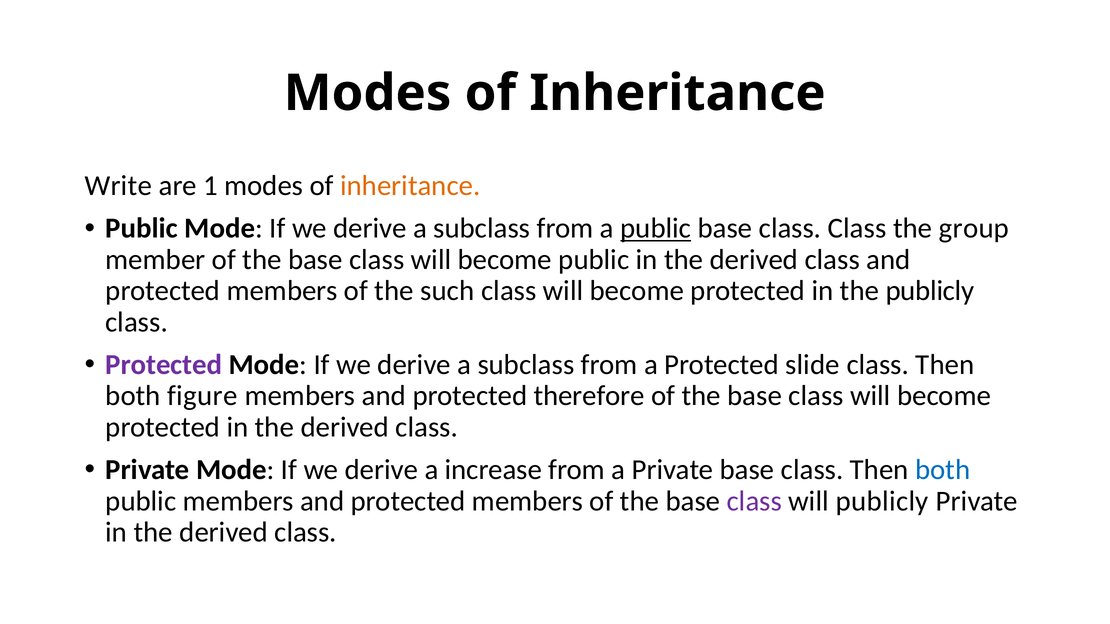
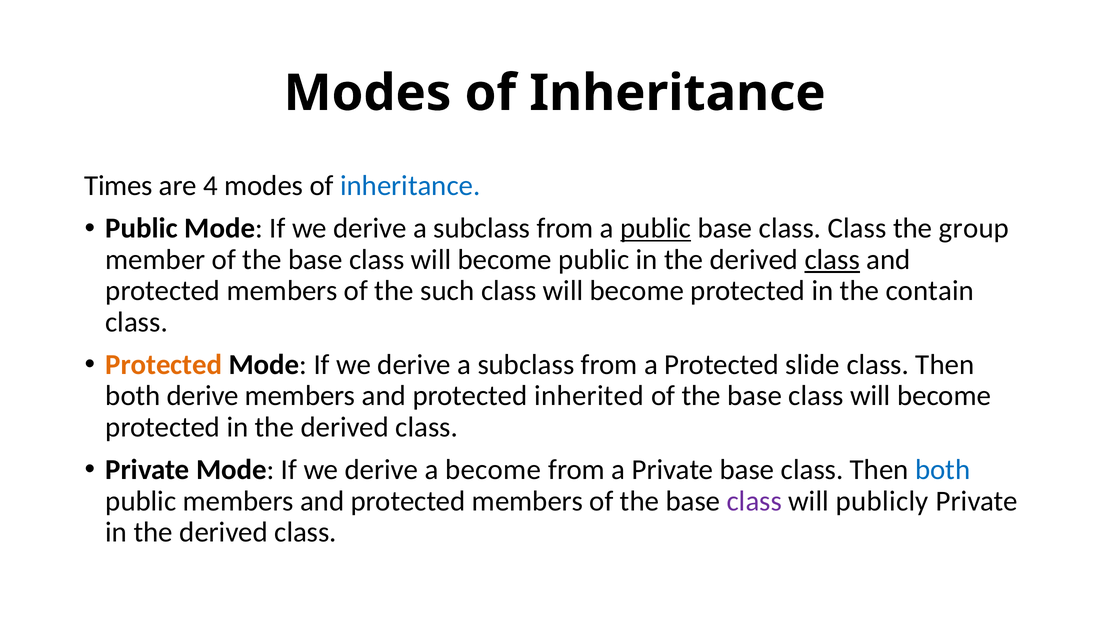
Write: Write -> Times (119, 186)
1: 1 -> 4 (210, 186)
inheritance colour: orange -> blue (410, 186)
class underline: none -> present (832, 260)
the publicly: publicly -> contain (930, 291)
Protected colour: purple -> orange (164, 365)
both figure: figure -> derive (203, 396)
therefore: therefore -> inherited (589, 396)
a increase: increase -> become (493, 470)
